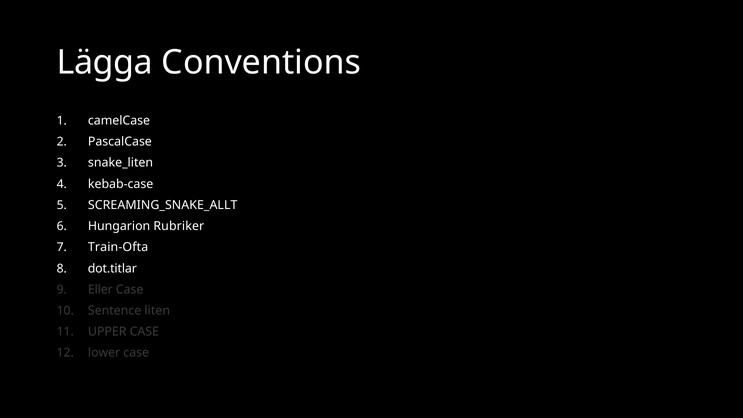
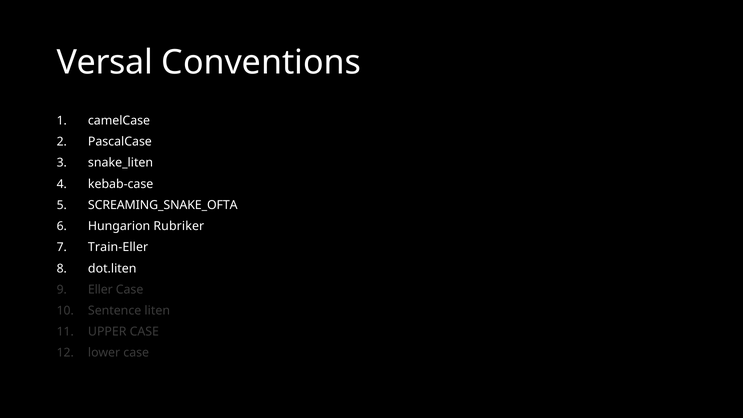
Lägga: Lägga -> Versal (105, 62)
SCREAMING_SNAKE_ALLT: SCREAMING_SNAKE_ALLT -> SCREAMING_SNAKE_OFTA (163, 205)
Train-Ofta: Train-Ofta -> Train-Eller (118, 247)
dot.titlar: dot.titlar -> dot.liten (112, 268)
